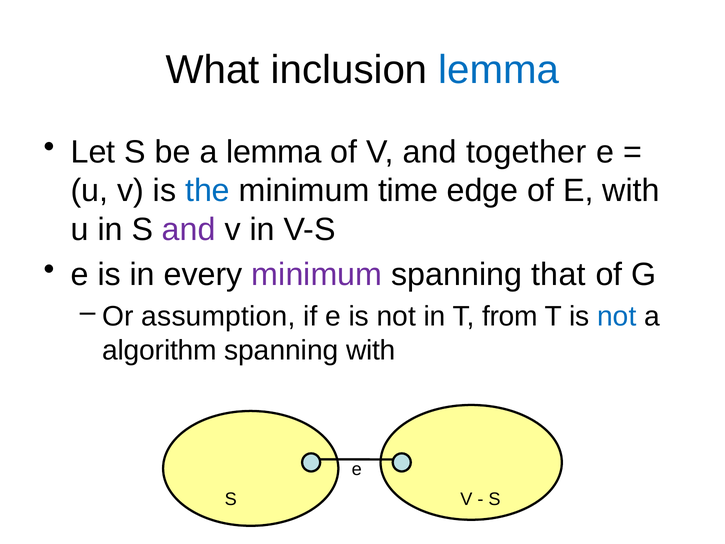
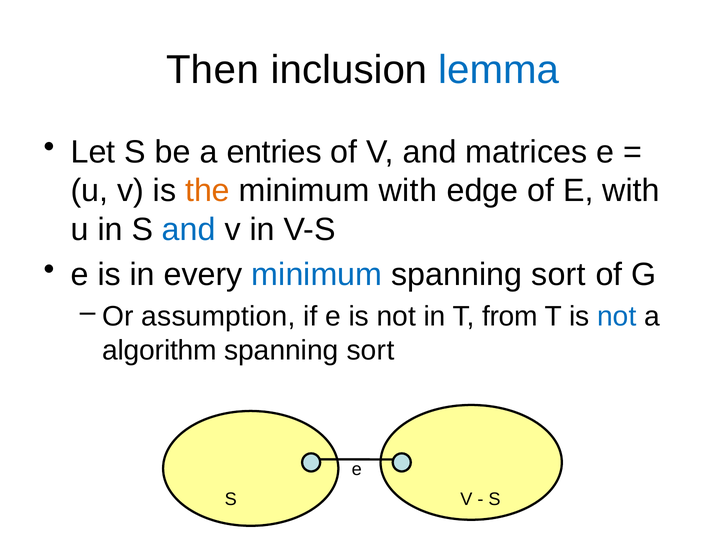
What: What -> Then (212, 70)
a lemma: lemma -> entries (274, 152)
together: together -> matrices (526, 152)
the colour: blue -> orange (208, 191)
minimum time: time -> with (408, 191)
and colour: purple -> blue (189, 229)
minimum colour: purple -> blue (317, 275)
that: that -> sort (559, 275)
with: with -> sort (370, 350)
